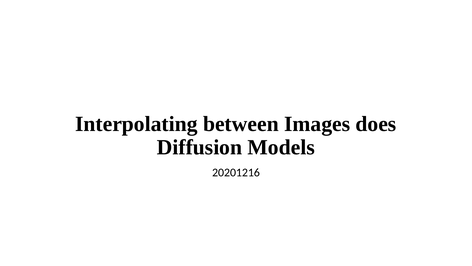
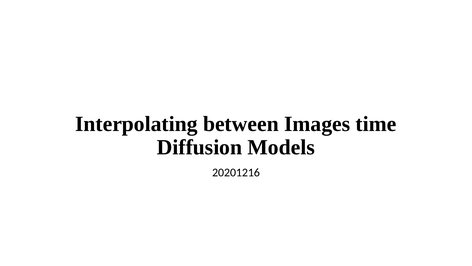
does: does -> time (376, 124)
